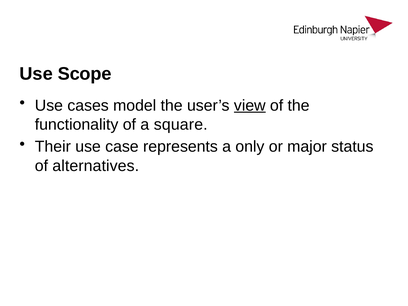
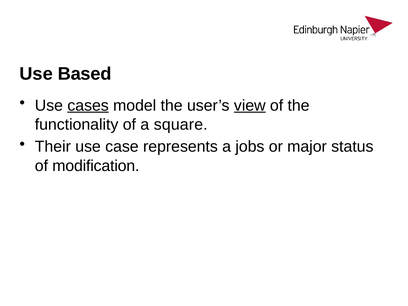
Scope: Scope -> Based (85, 74)
cases underline: none -> present (88, 105)
only: only -> jobs (250, 147)
alternatives: alternatives -> modification (96, 166)
